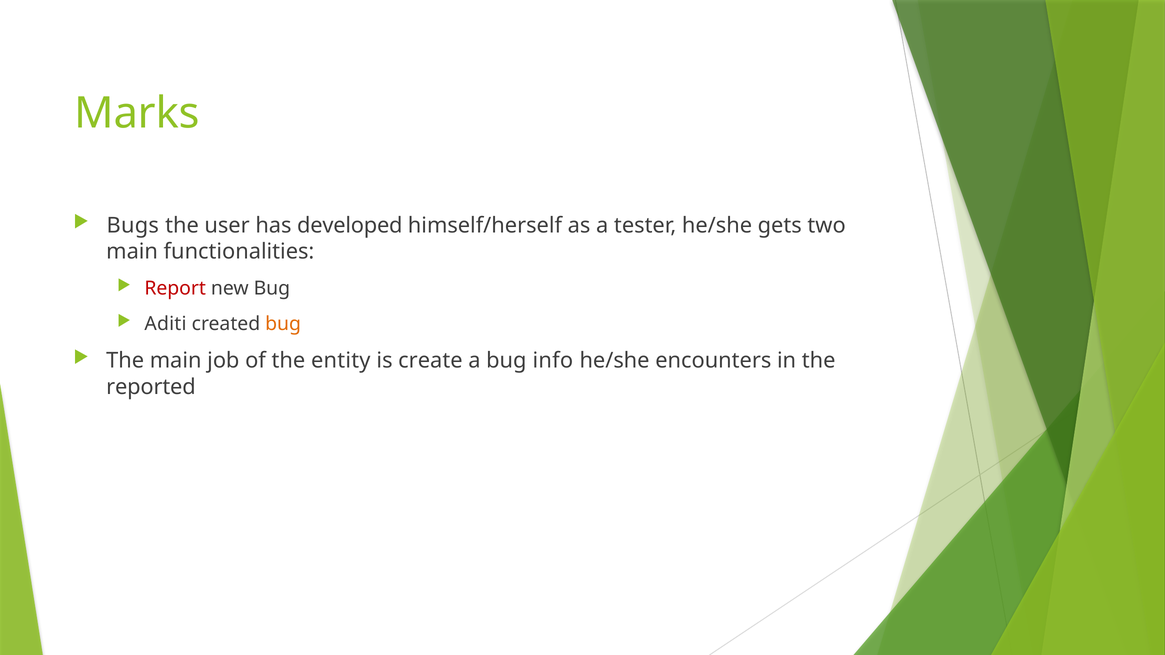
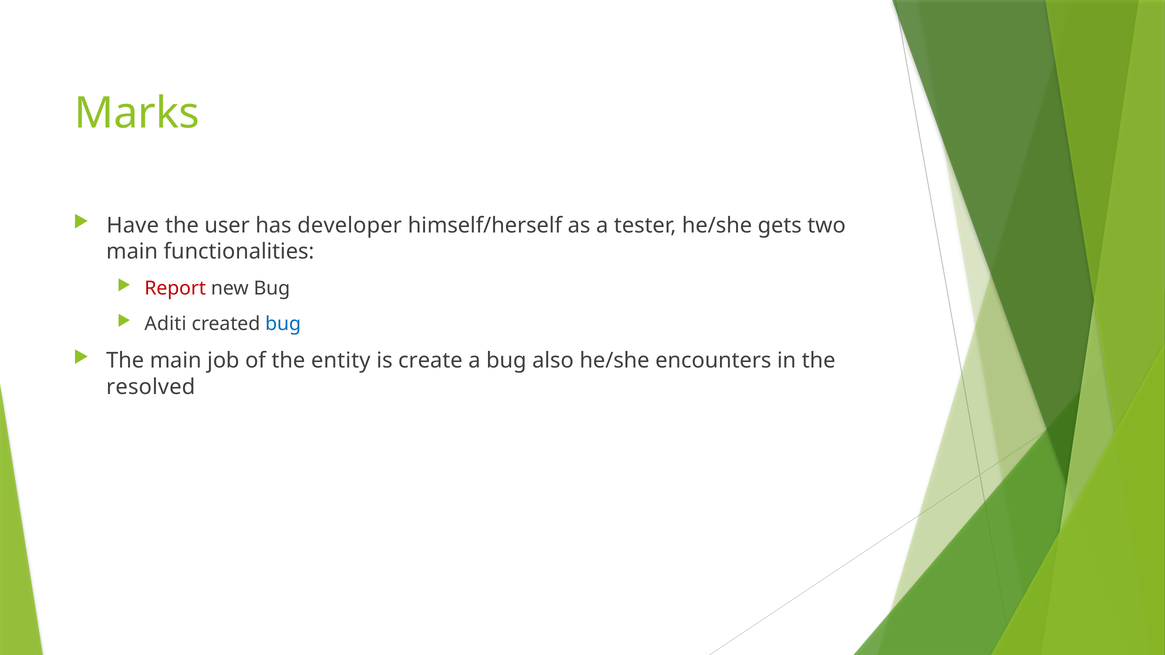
Bugs: Bugs -> Have (133, 225)
developed: developed -> developer (350, 225)
bug colour: orange -> blue (283, 324)
info: info -> also (553, 361)
reported: reported -> resolved (151, 387)
